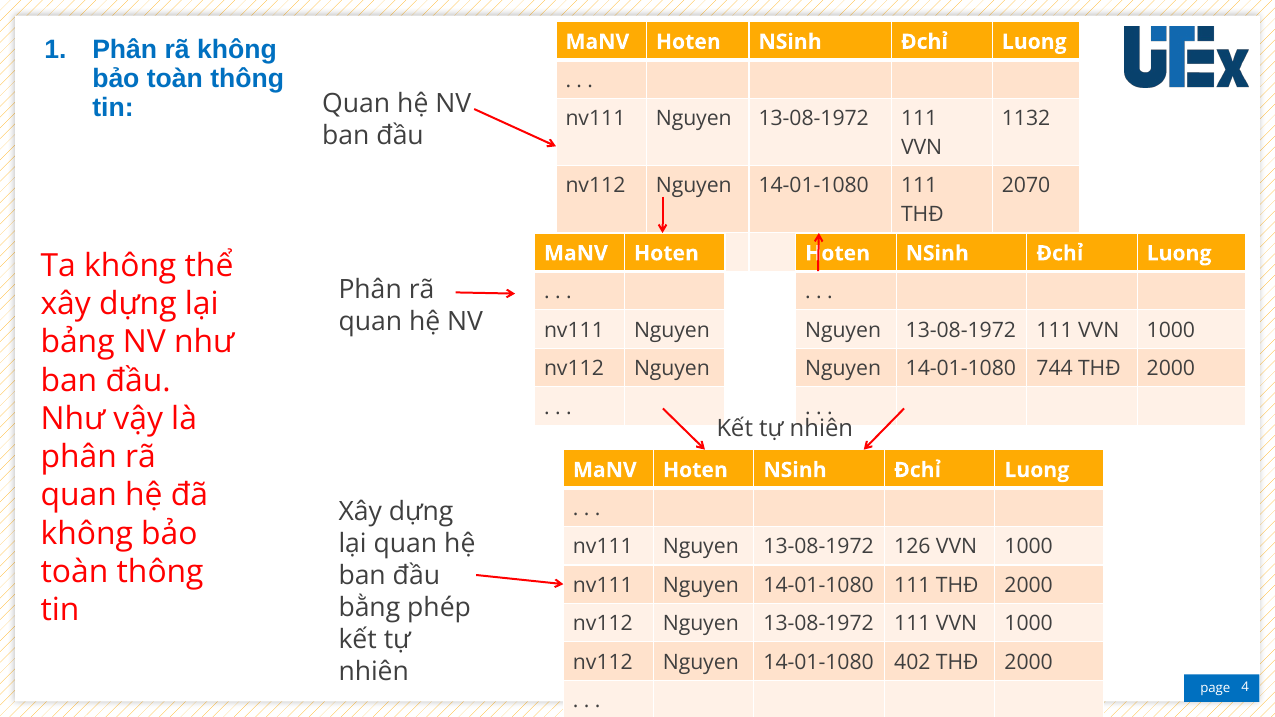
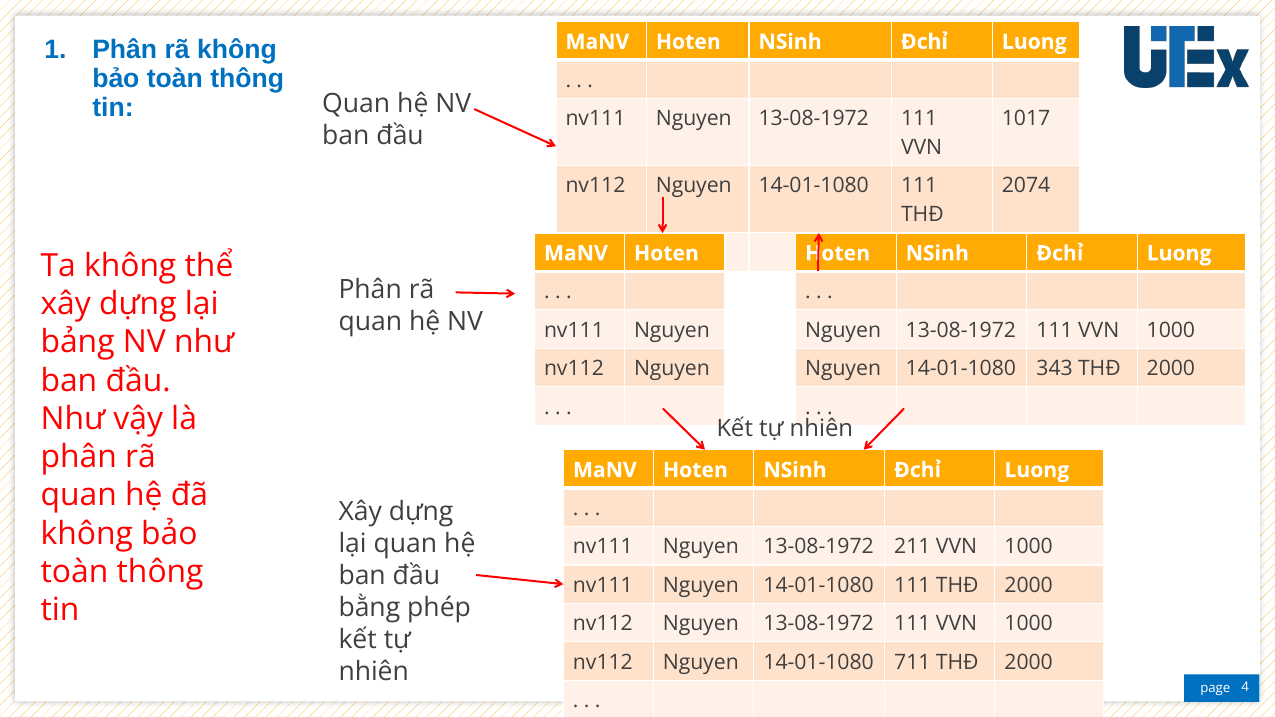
1132: 1132 -> 1017 (1026, 119)
2070: 2070 -> 2074 (1026, 186)
744: 744 -> 343 (1055, 369)
126: 126 -> 211 (912, 547)
402: 402 -> 711 (912, 662)
